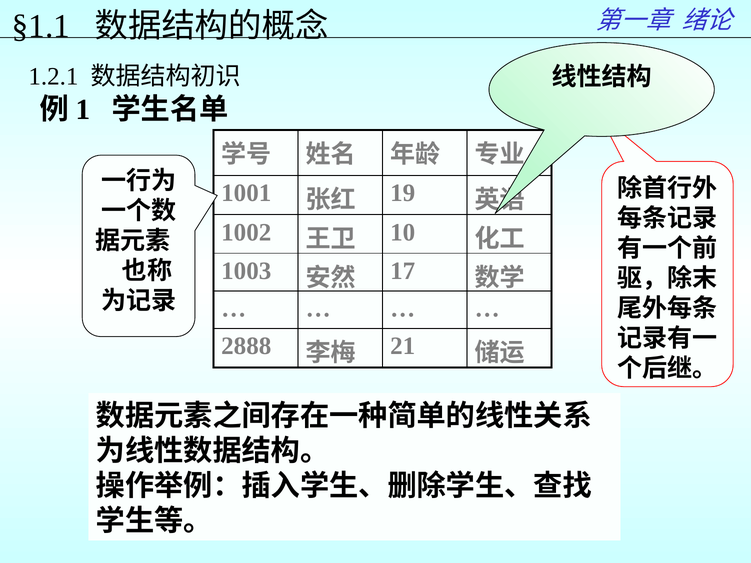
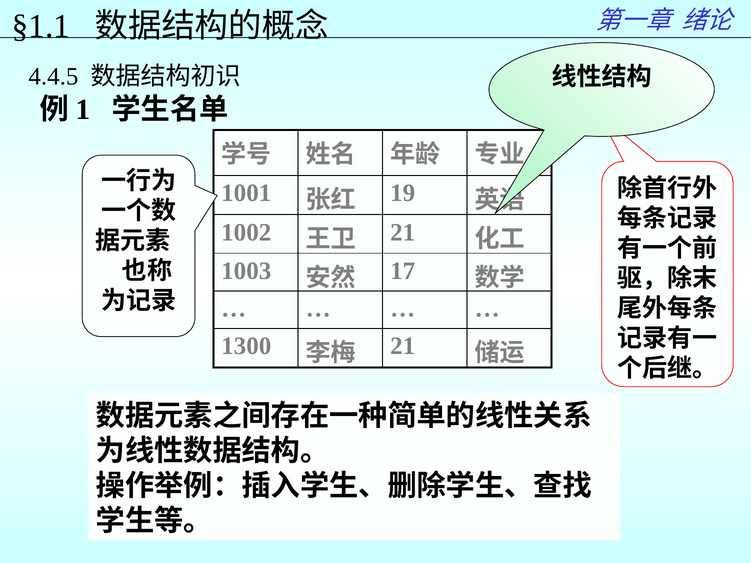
1.2.1: 1.2.1 -> 4.4.5 (53, 77)
10: 10 -> 21 (403, 232)
2888: 2888 -> 1300 (246, 346)
